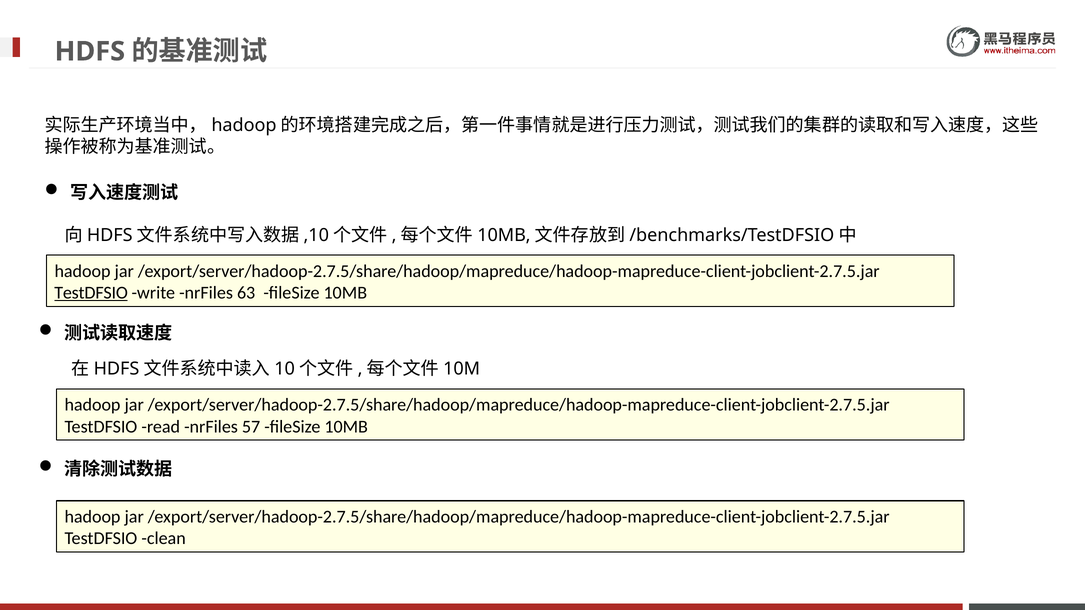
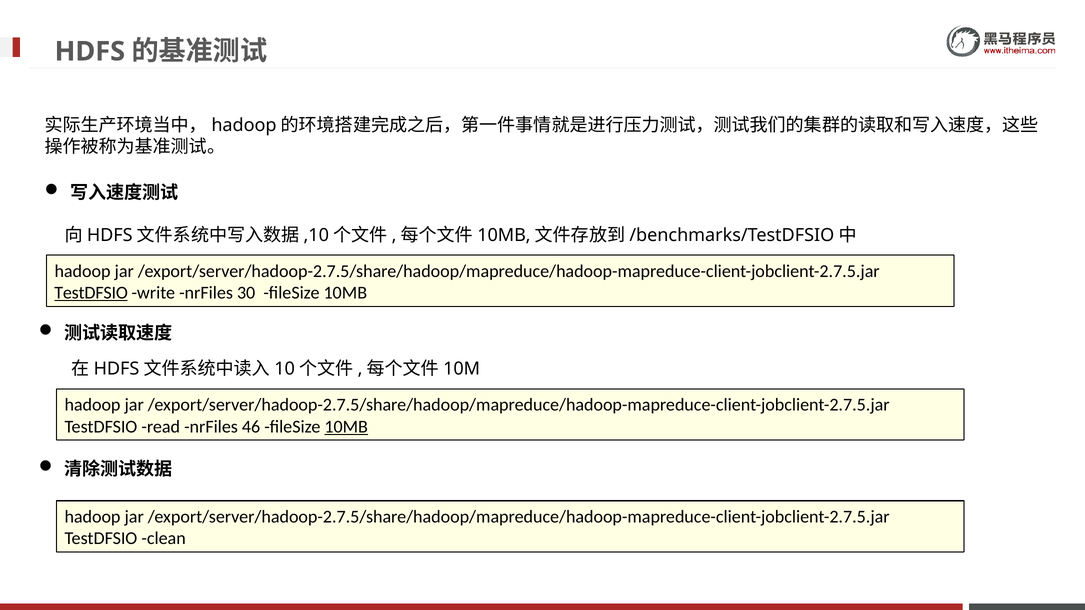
63: 63 -> 30 (246, 293)
57: 57 -> 46 (251, 427)
10MB underline: none -> present (346, 427)
